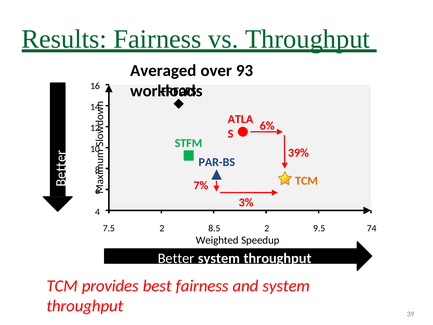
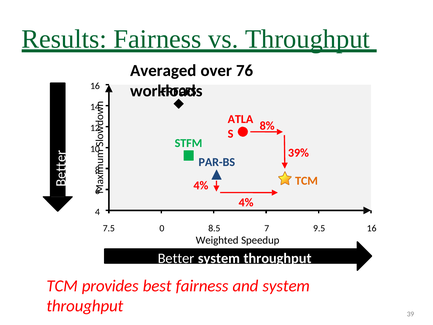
93: 93 -> 76 (245, 71)
6%: 6% -> 8% (267, 126)
7%: 7% -> 4% (201, 185)
3%: 3% -> 4% (246, 202)
7.5 2: 2 -> 0 (162, 228)
8.5 2: 2 -> 7 (267, 228)
9.5 74: 74 -> 16 (372, 228)
